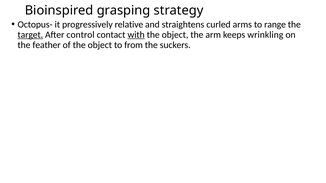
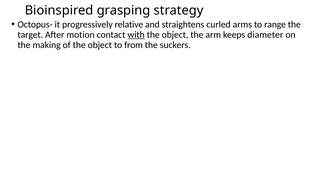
target underline: present -> none (30, 35)
control: control -> motion (81, 35)
wrinkling: wrinkling -> diameter (265, 35)
feather: feather -> making (47, 45)
